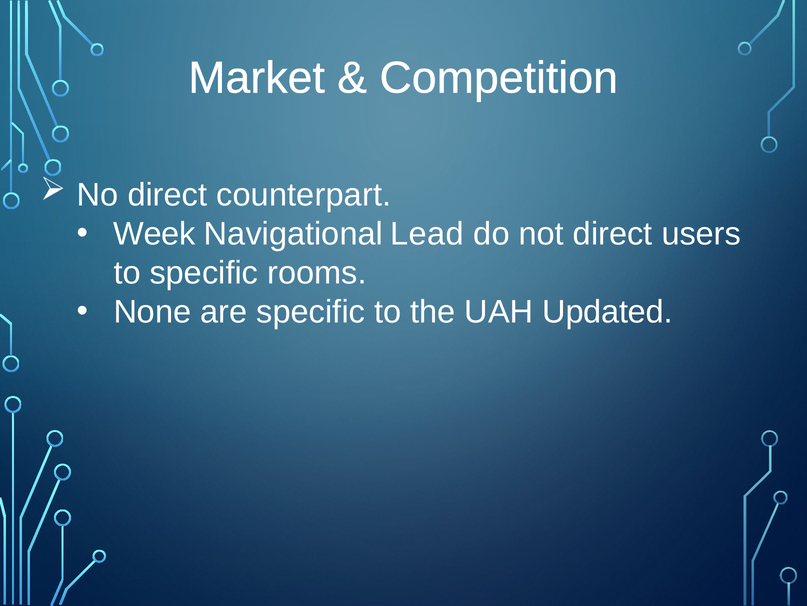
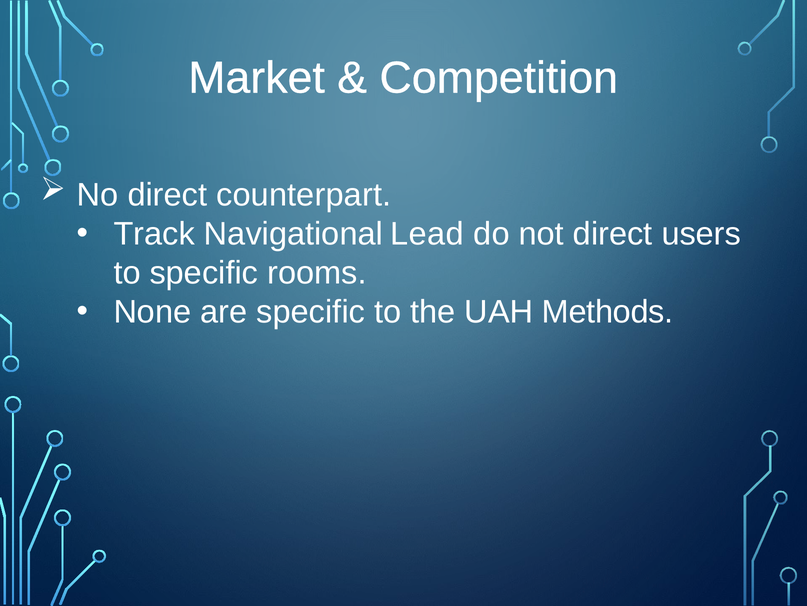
Week: Week -> Track (154, 234)
Updated: Updated -> Methods (608, 312)
